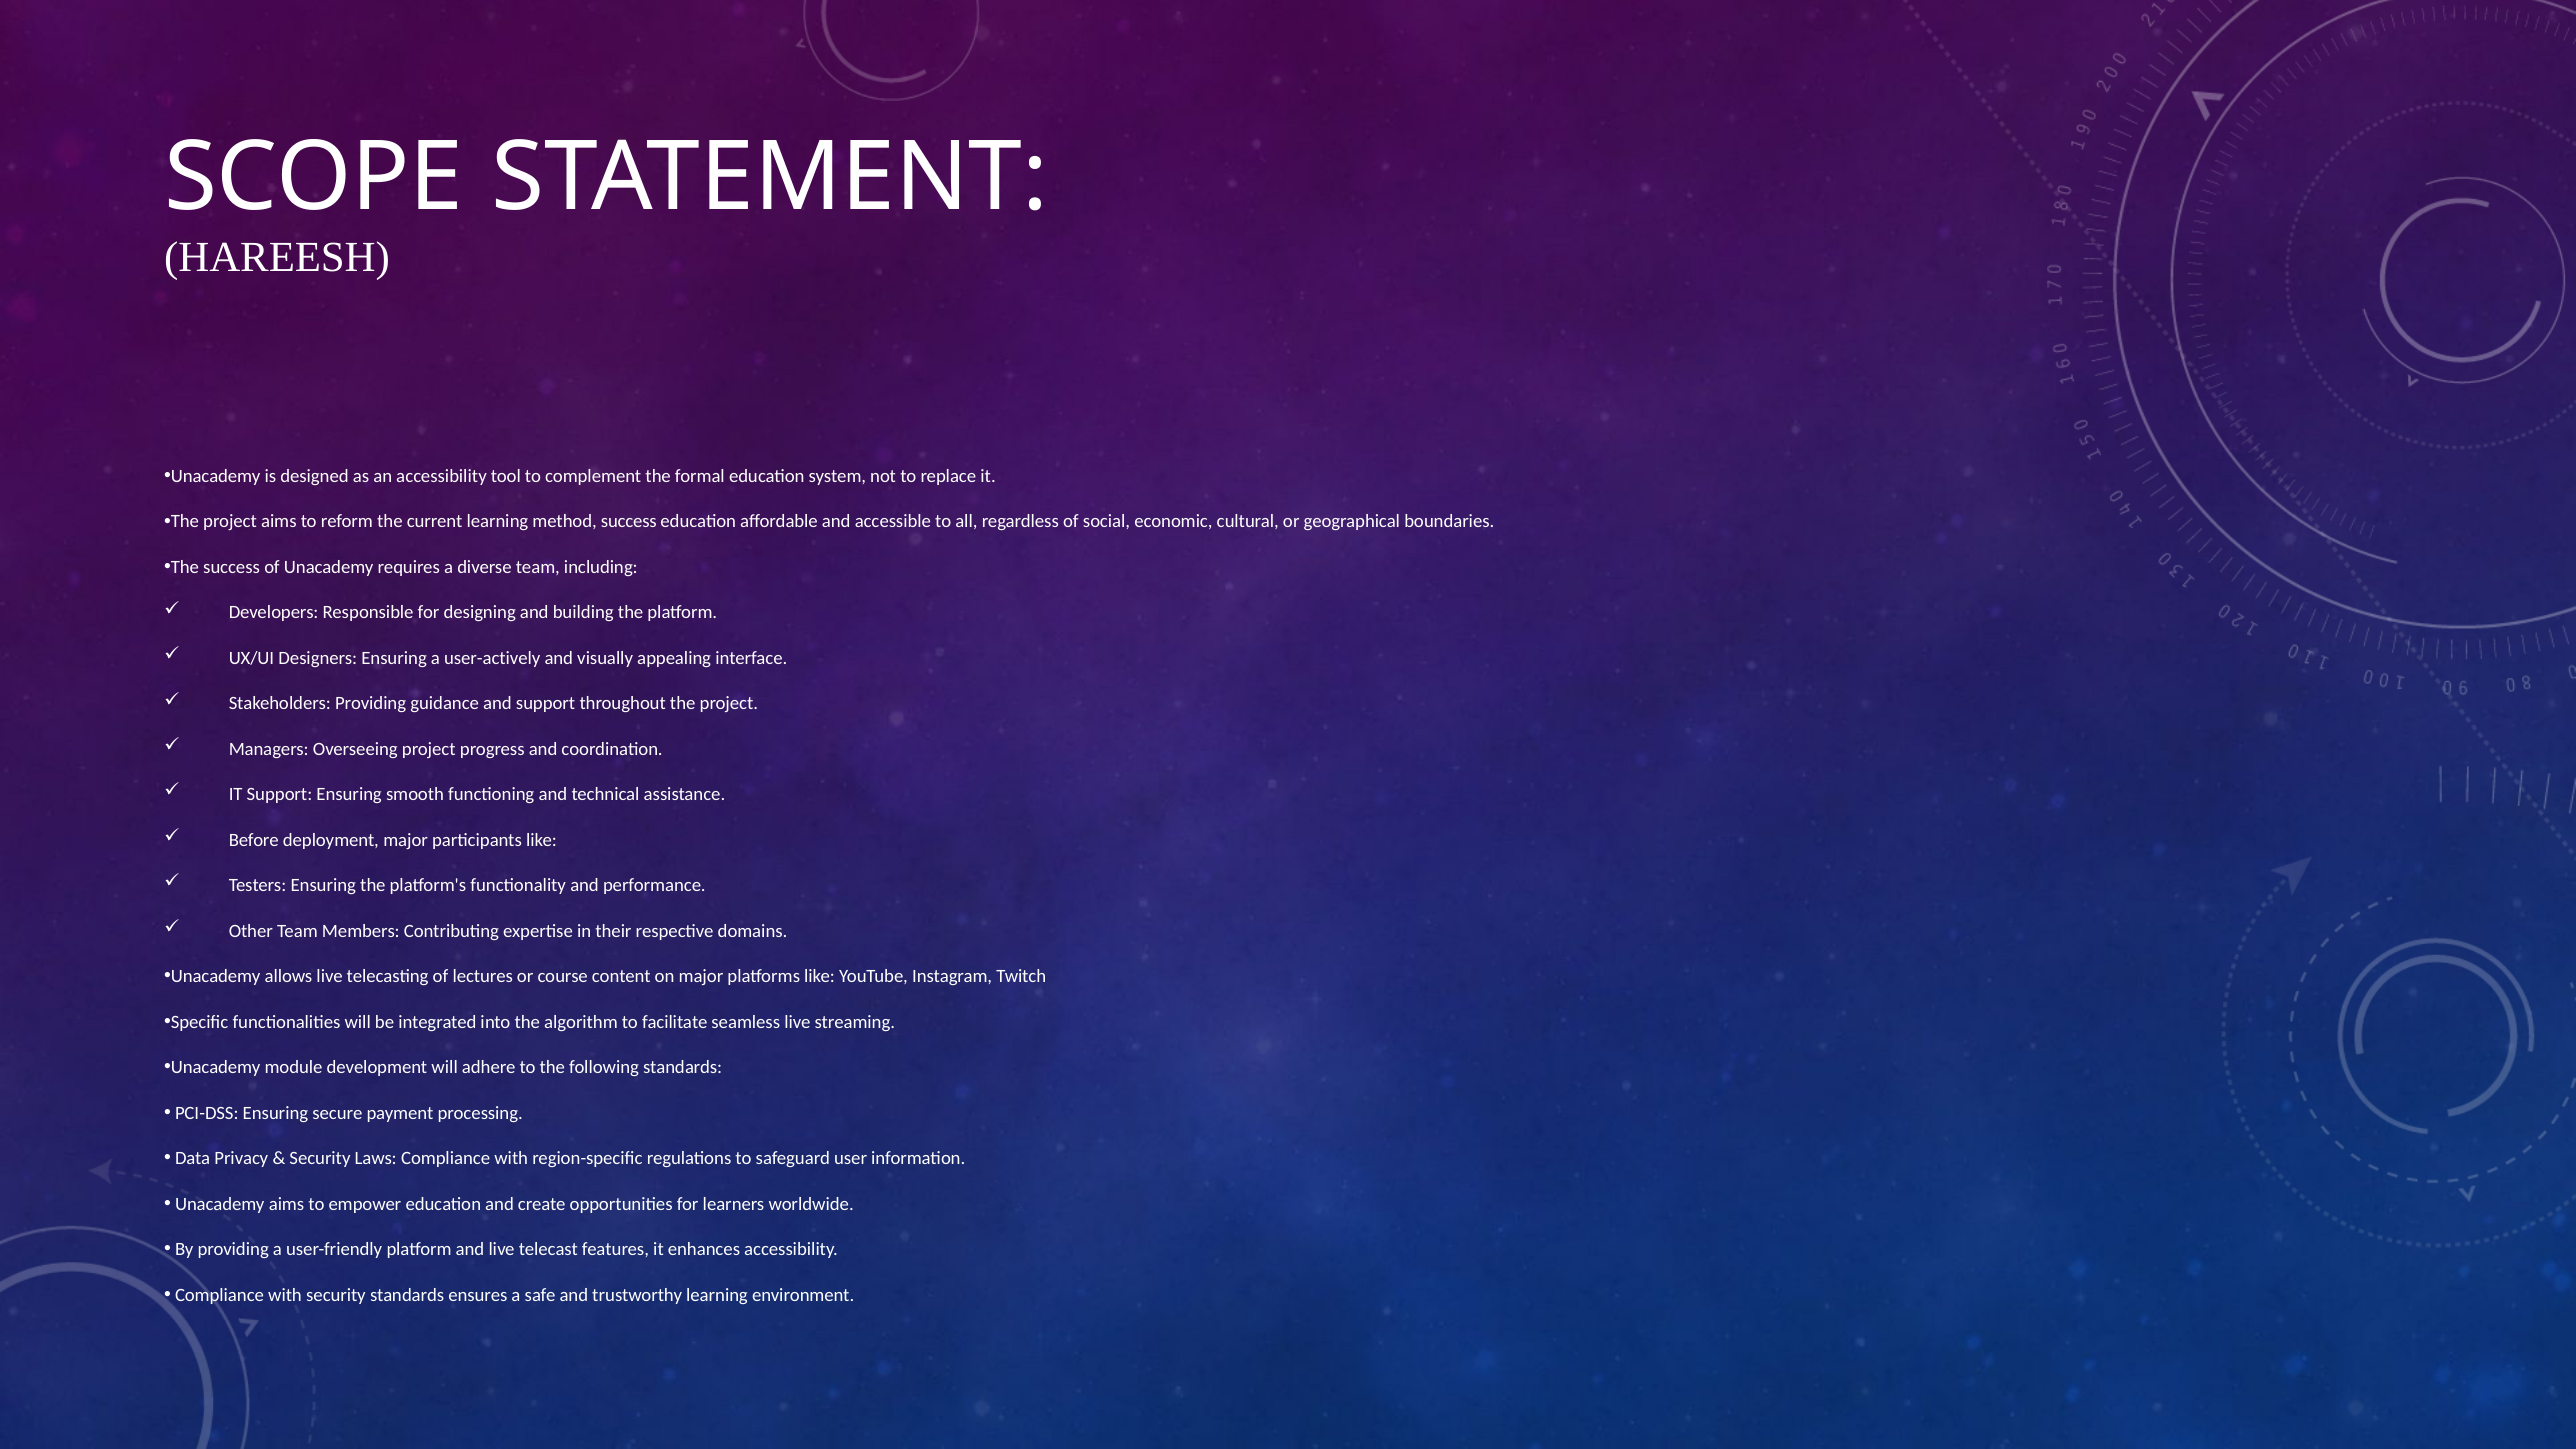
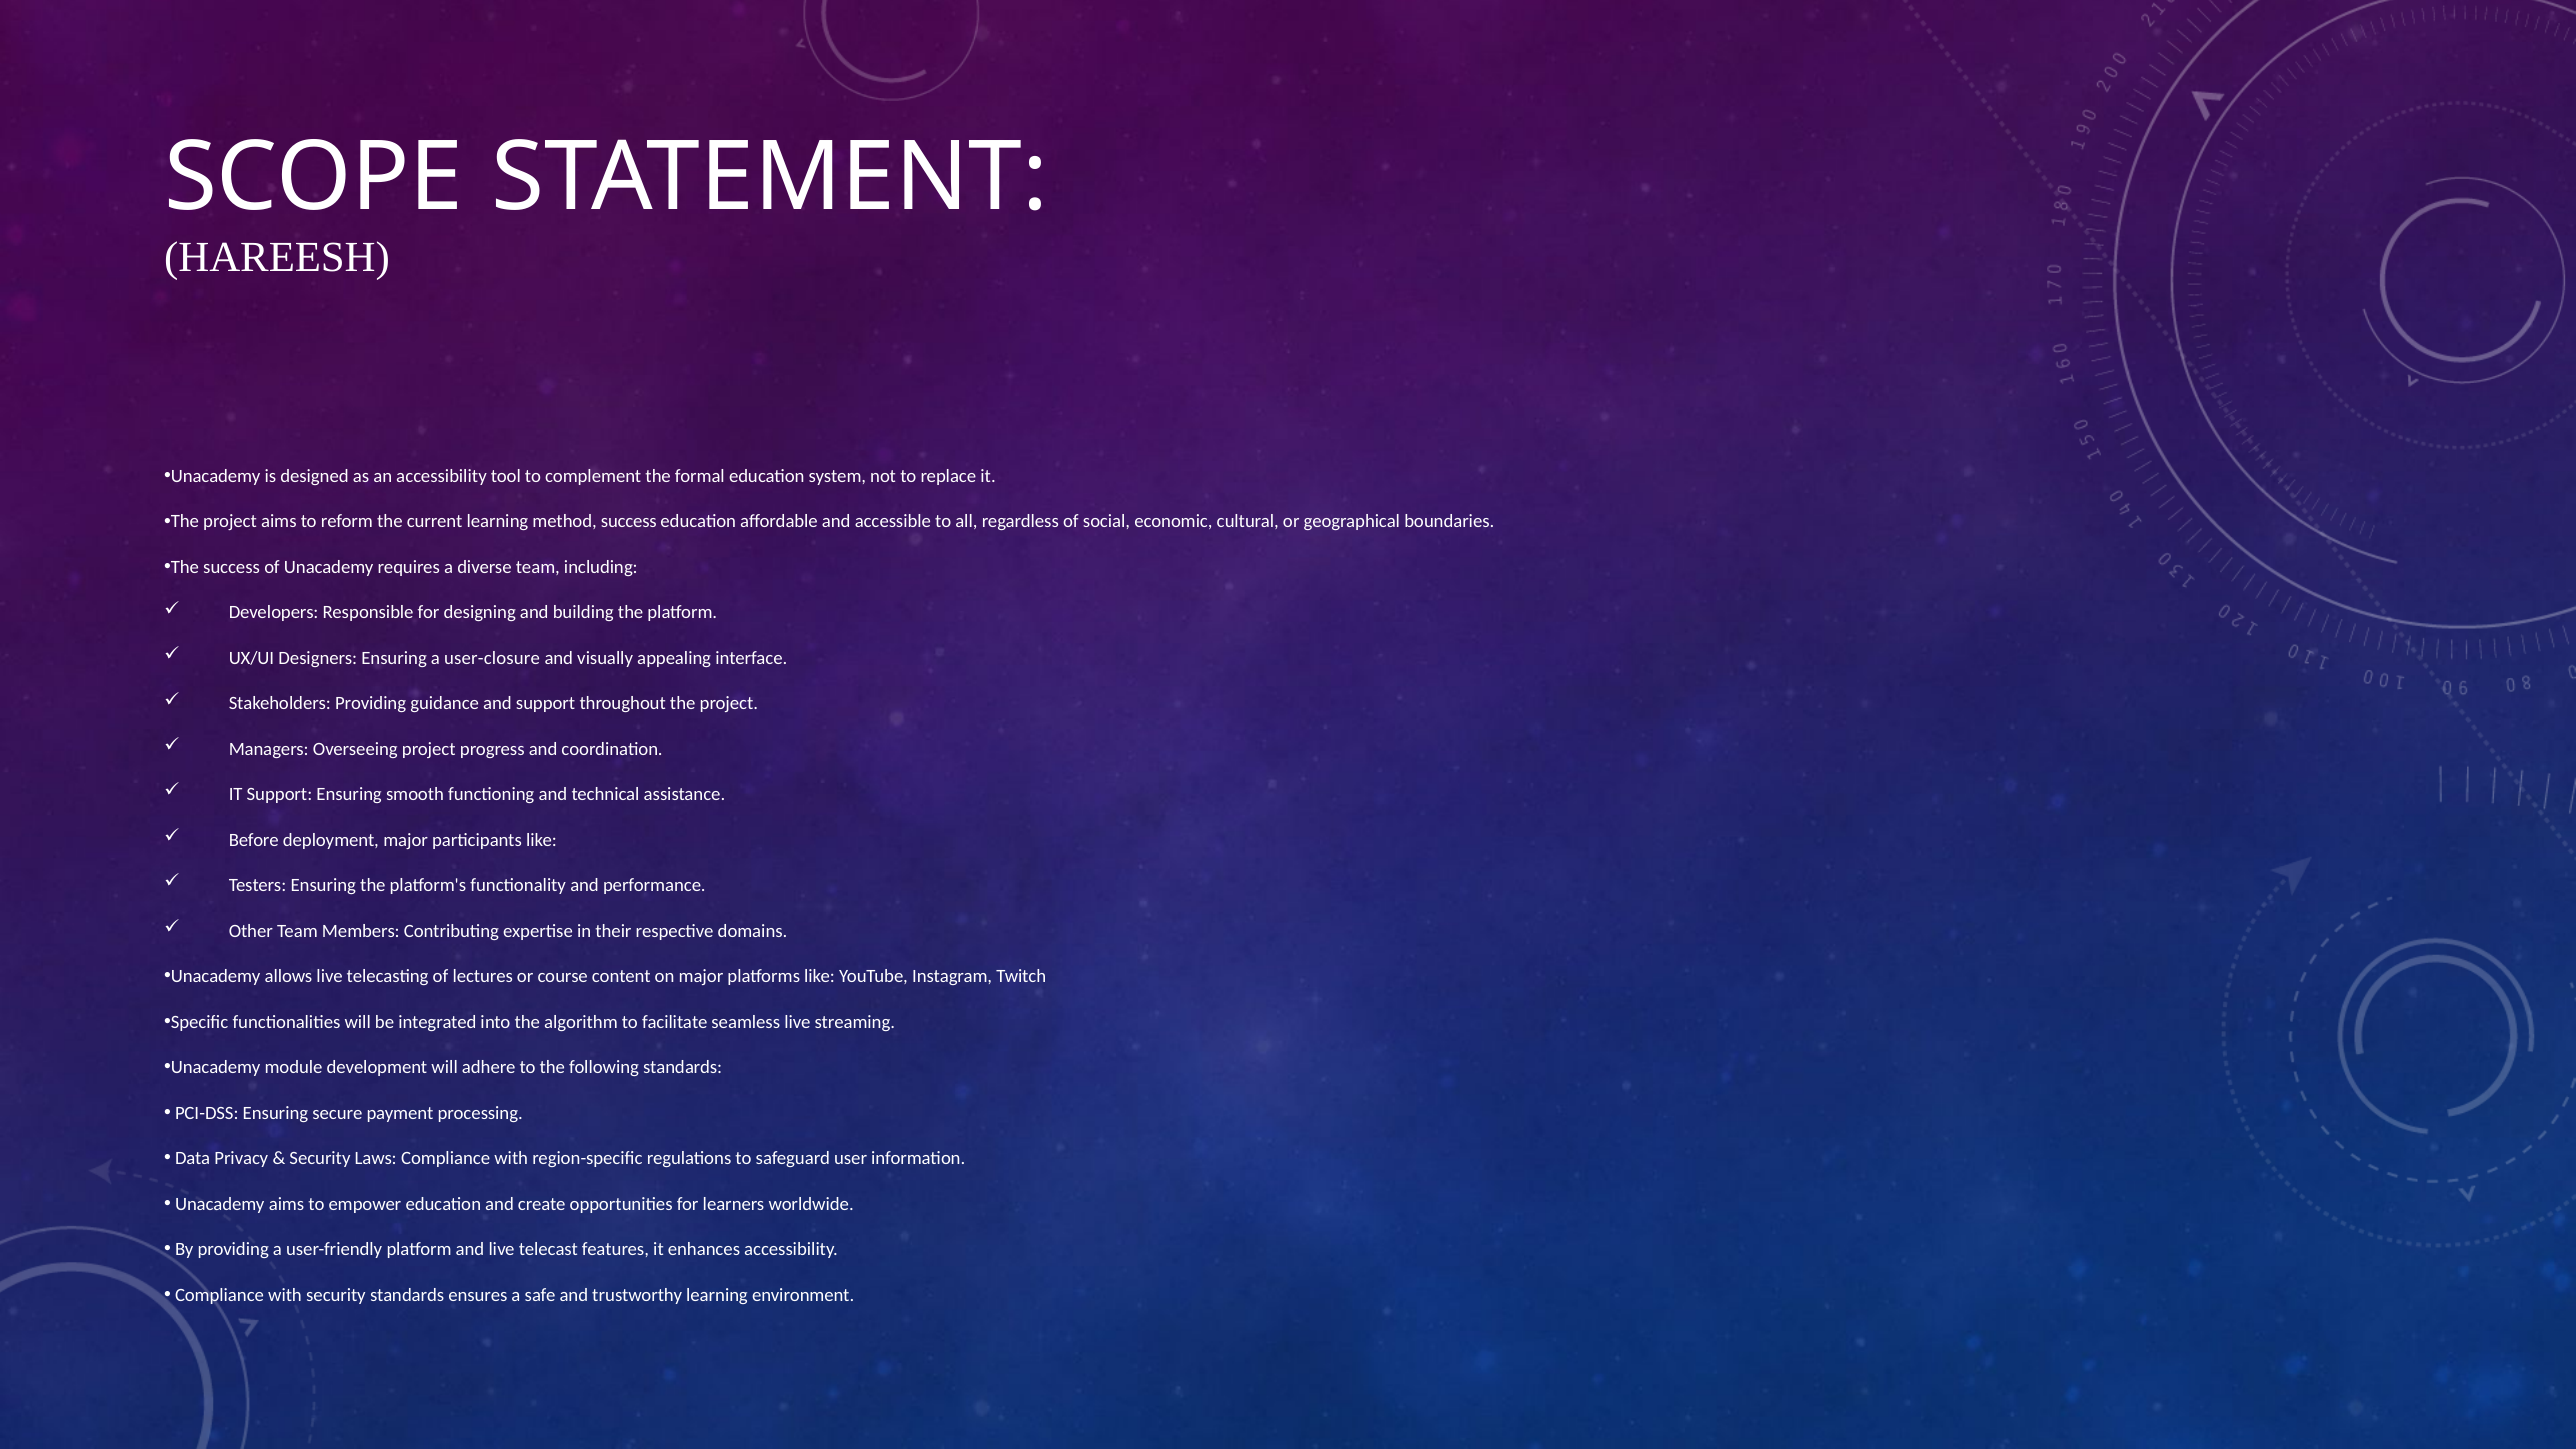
user-actively: user-actively -> user-closure (492, 658)
